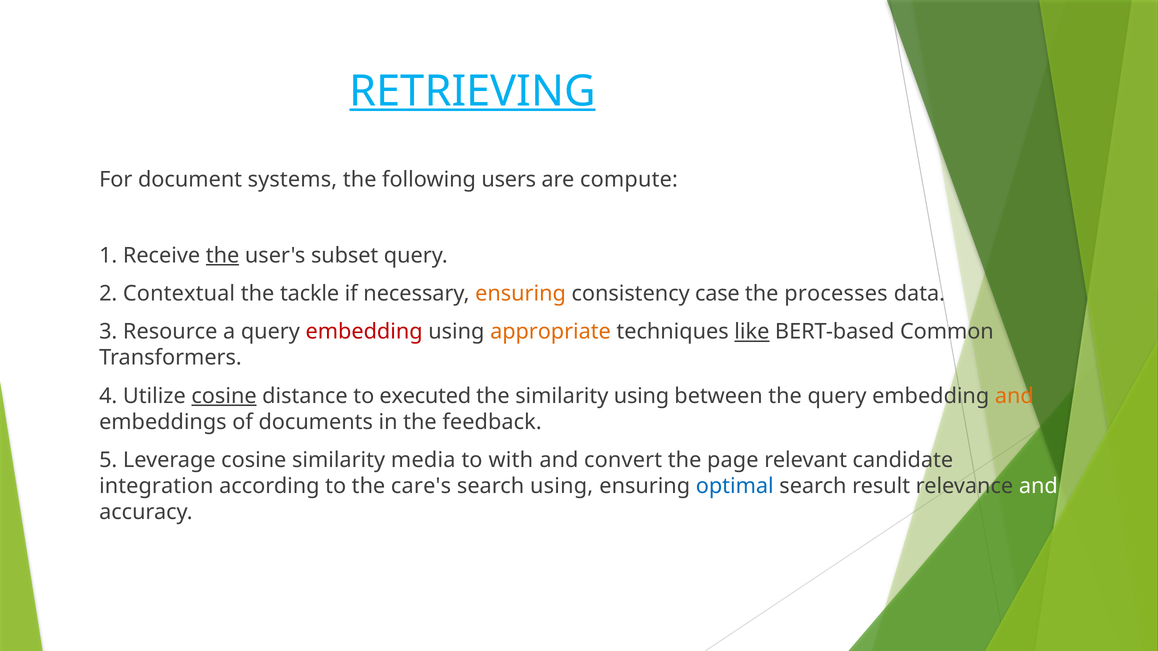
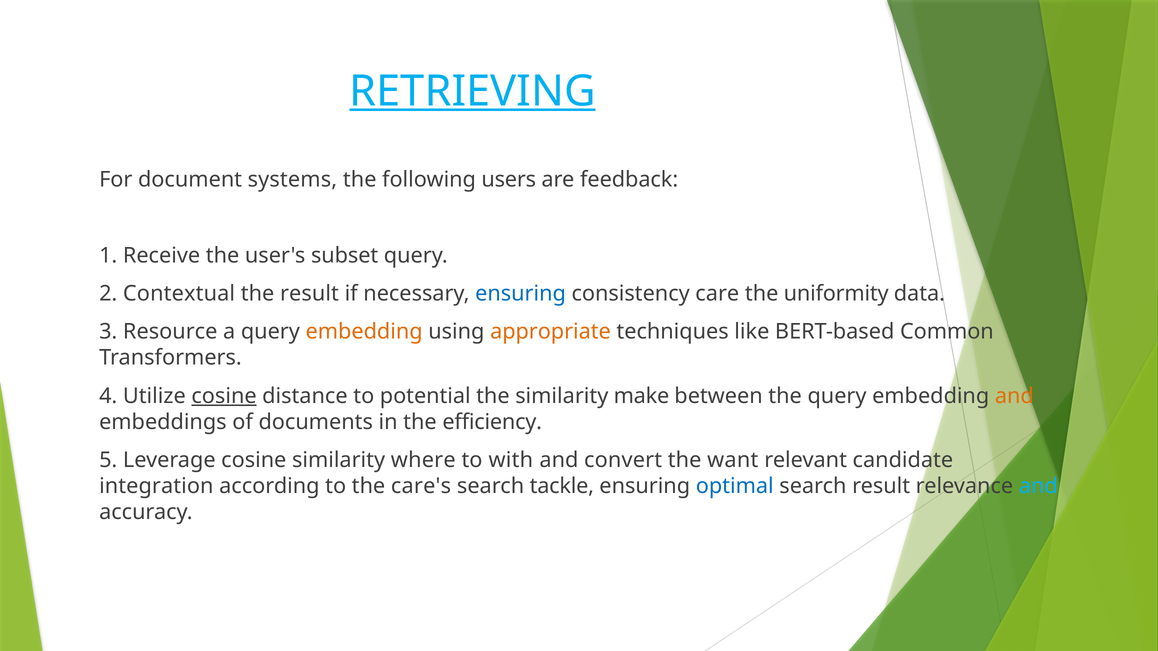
compute: compute -> feedback (629, 179)
the underline: present -> none (223, 256)
the tackle: tackle -> result (309, 294)
ensuring colour: orange -> blue (521, 294)
case: case -> care (717, 294)
processes: processes -> uniformity (836, 294)
embedding colour: red -> orange (364, 332)
like underline: present -> none (752, 332)
executed: executed -> potential (425, 396)
similarity using: using -> make (641, 396)
feedback: feedback -> efficiency (492, 422)
media: media -> where (423, 460)
page: page -> want (733, 460)
search using: using -> tackle (562, 486)
and colour: white -> light blue (1038, 486)
